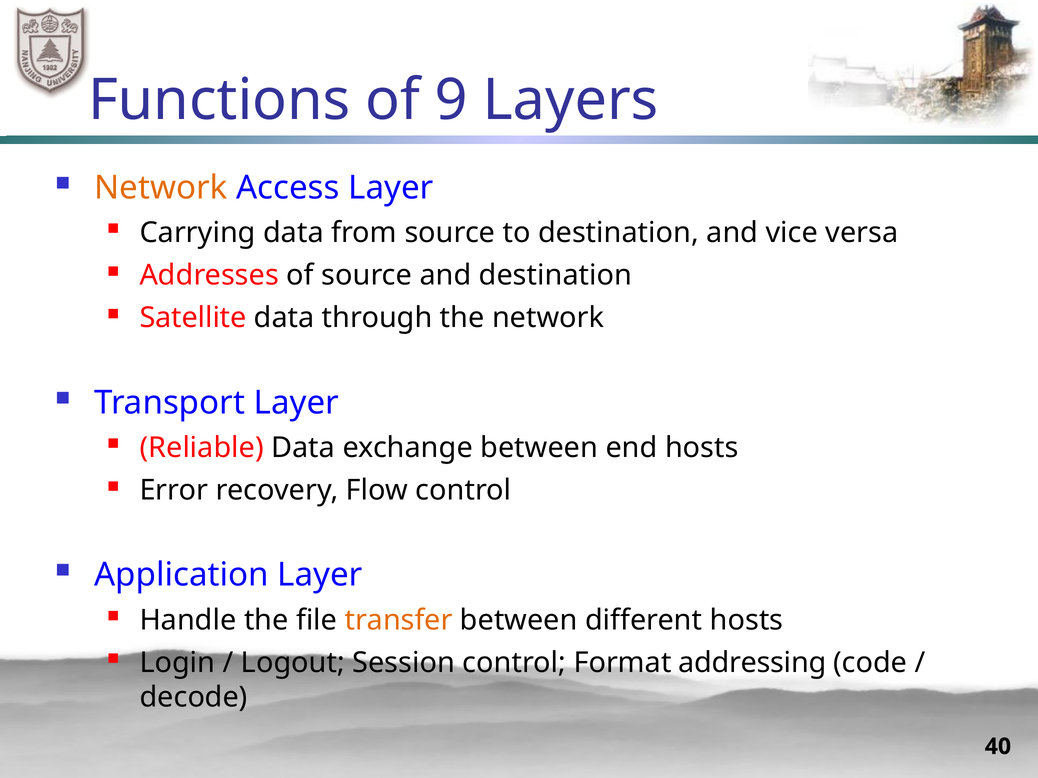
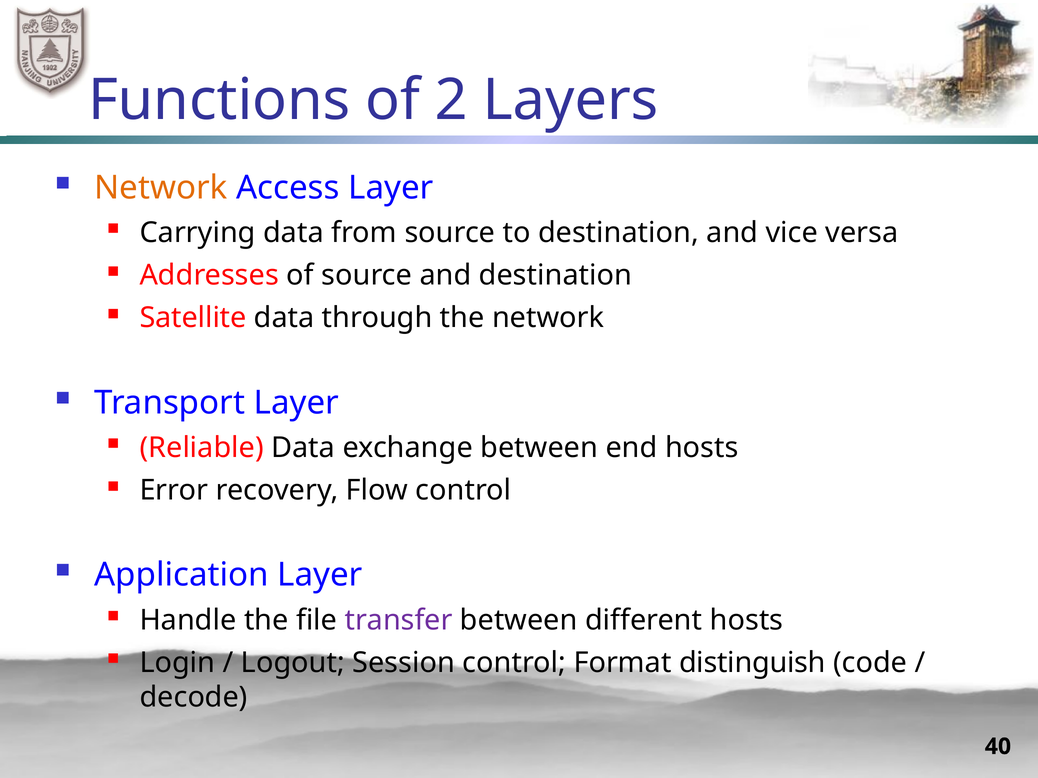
9: 9 -> 2 (451, 100)
transfer colour: orange -> purple (399, 620)
addressing: addressing -> distinguish (752, 663)
